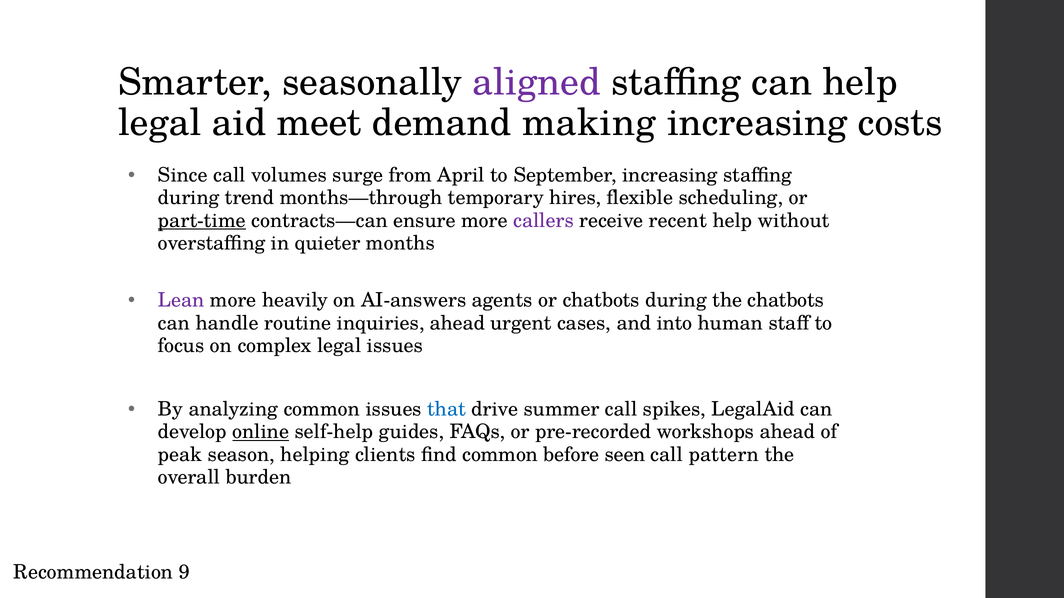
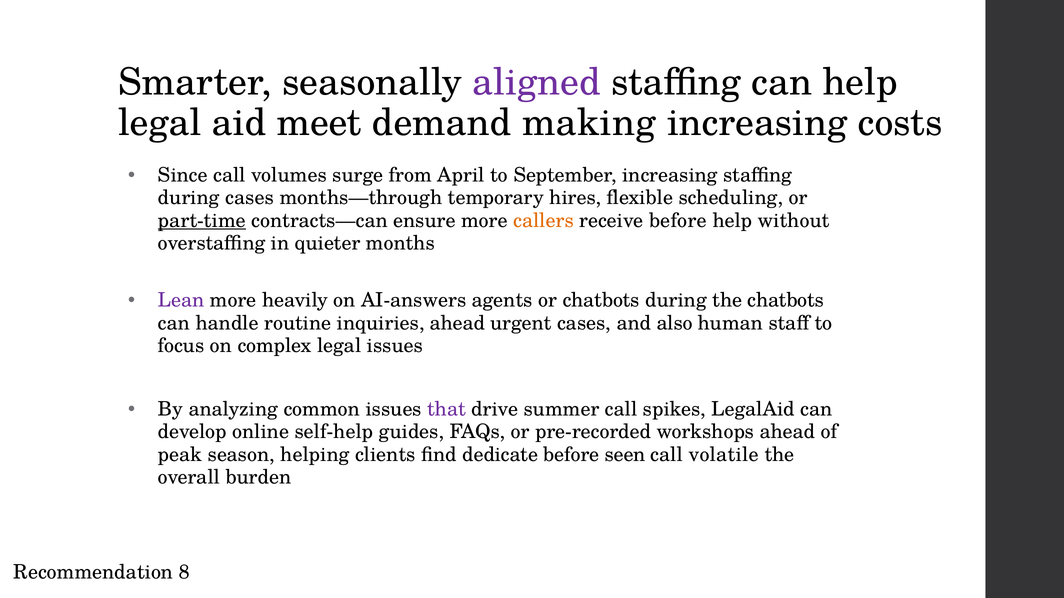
during trend: trend -> cases (250, 198)
callers colour: purple -> orange (544, 221)
receive recent: recent -> before (678, 221)
into: into -> also (675, 323)
that colour: blue -> purple (447, 410)
online underline: present -> none (261, 432)
find common: common -> dedicate (500, 455)
pattern: pattern -> volatile (724, 455)
9: 9 -> 8 (184, 572)
